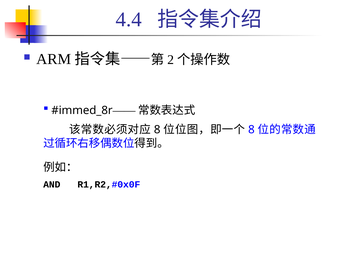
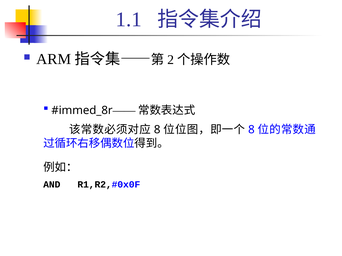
4.4: 4.4 -> 1.1 (129, 19)
